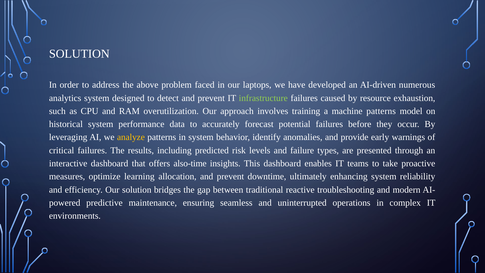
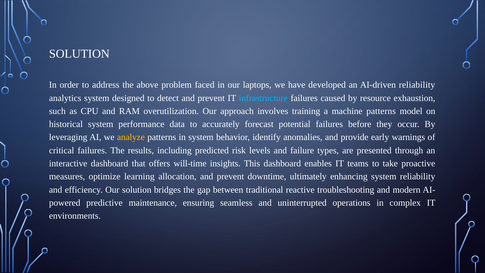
AI-driven numerous: numerous -> reliability (417, 85)
infrastructure colour: light green -> light blue (263, 98)
also-time: also-time -> will-time (190, 163)
